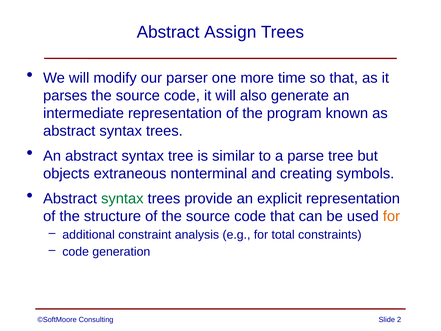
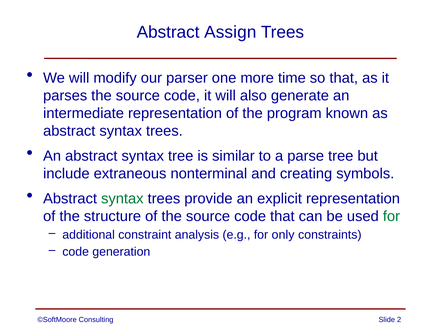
objects: objects -> include (66, 173)
for colour: orange -> green (391, 216)
total: total -> only (283, 234)
